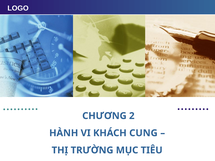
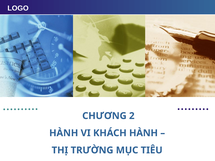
KHÁCH CUNG: CUNG -> HÀNH (143, 133)
